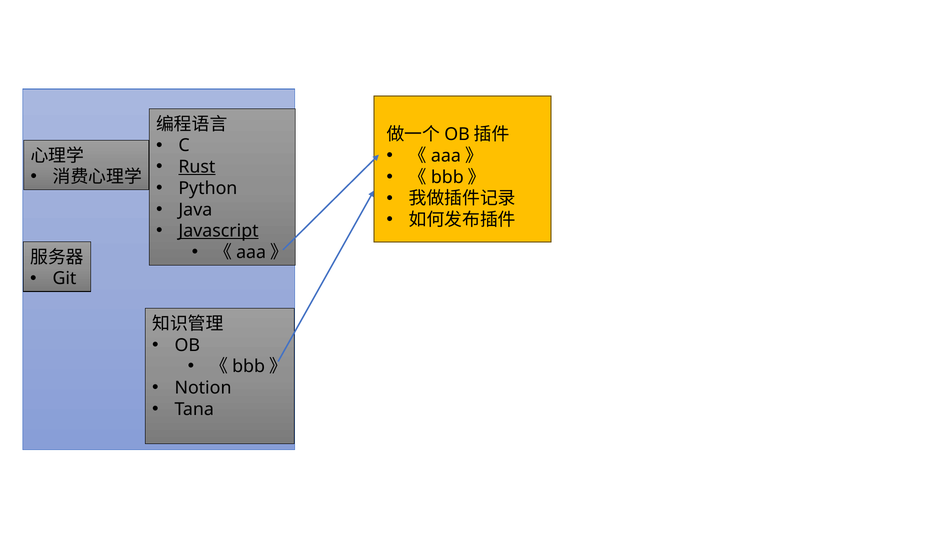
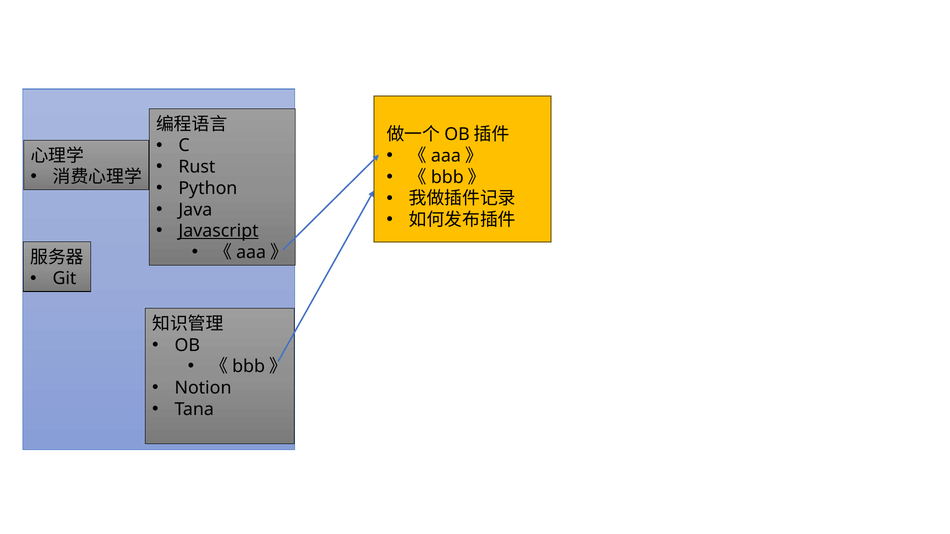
Rust underline: present -> none (197, 167)
